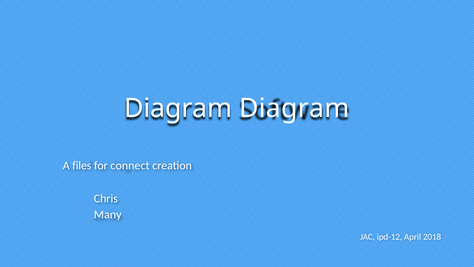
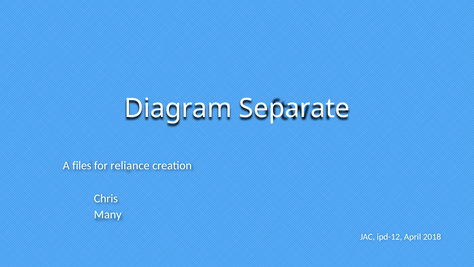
Diagram Diagram: Diagram -> Separate (294, 108)
connect: connect -> reliance (130, 165)
